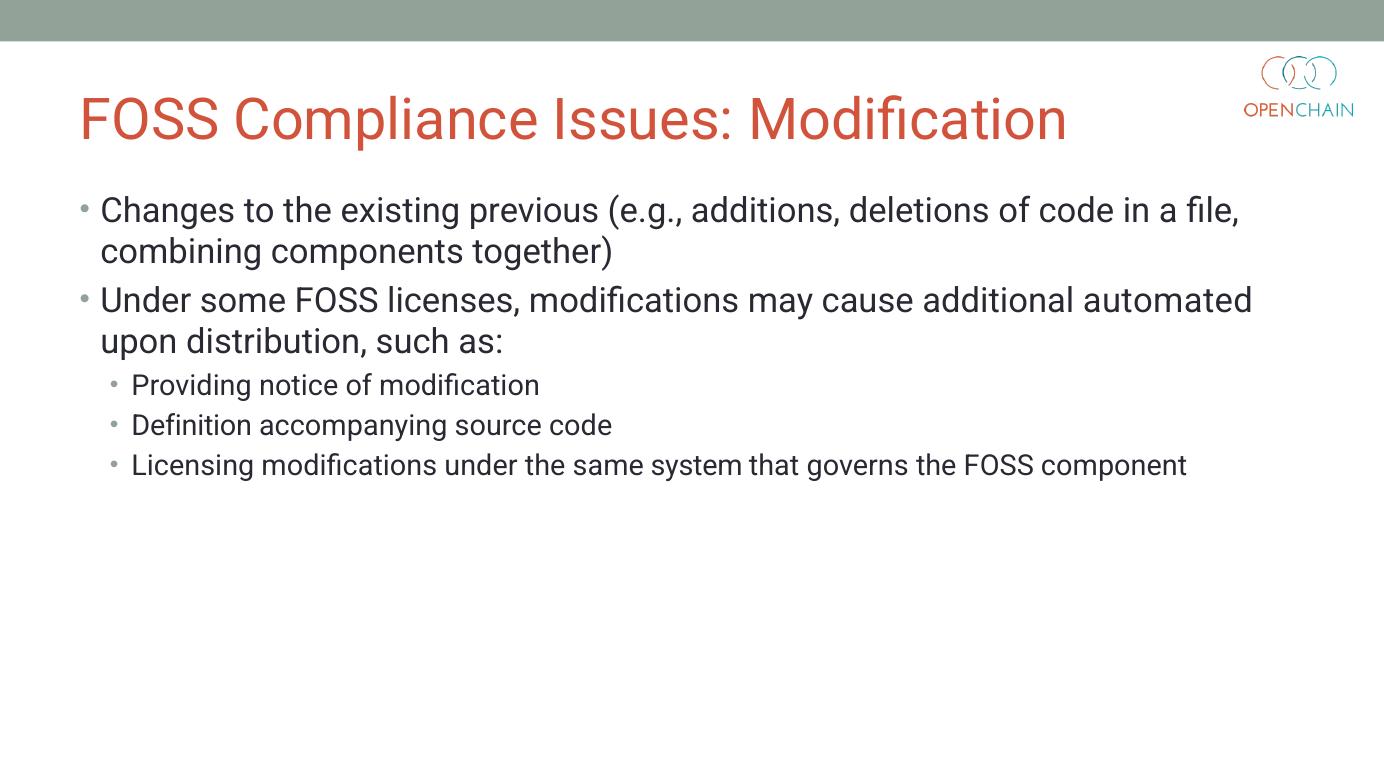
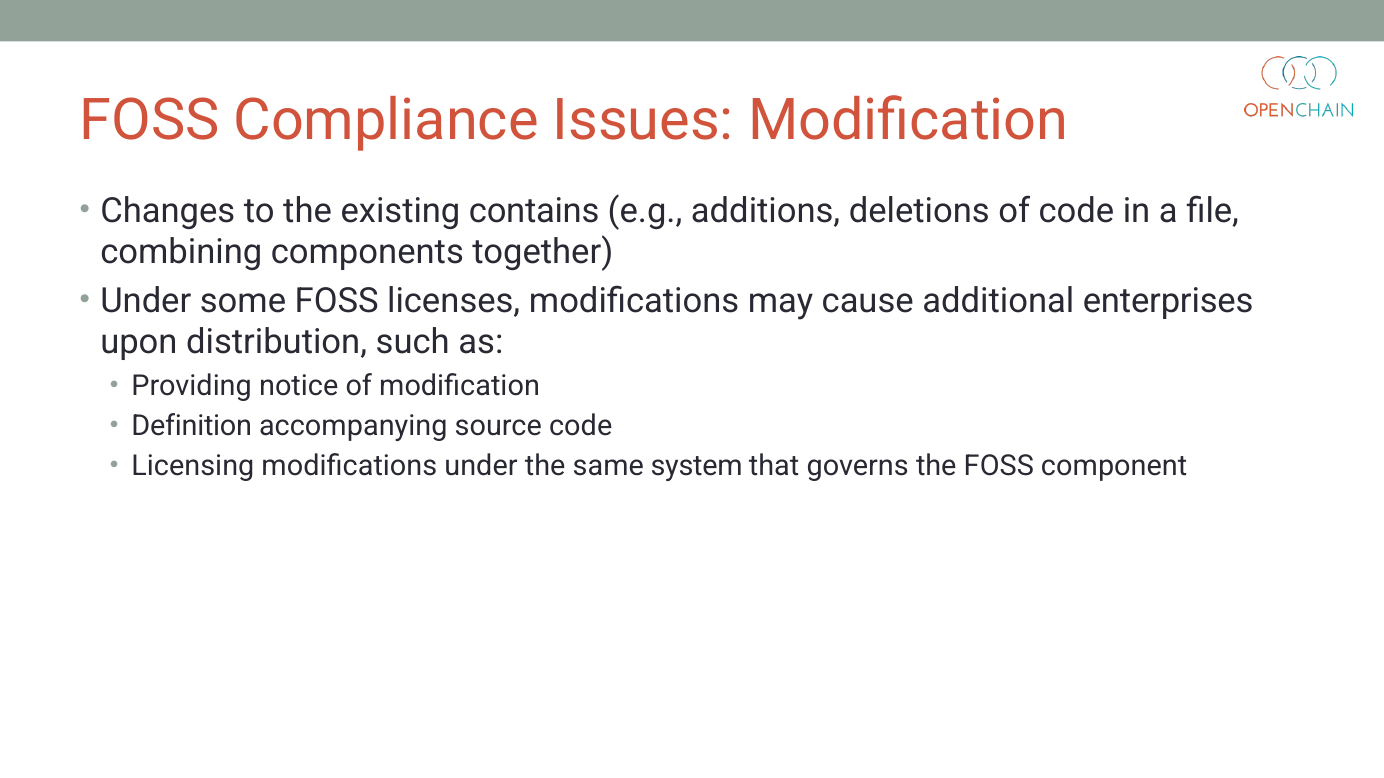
previous: previous -> contains (534, 211)
automated: automated -> enterprises (1168, 301)
